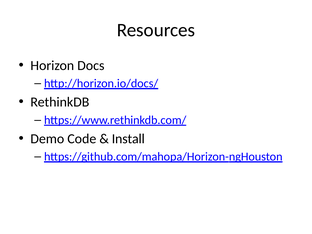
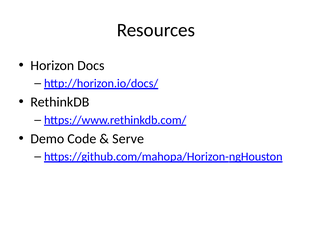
Install: Install -> Serve (128, 139)
